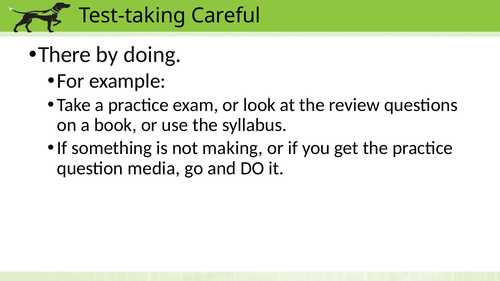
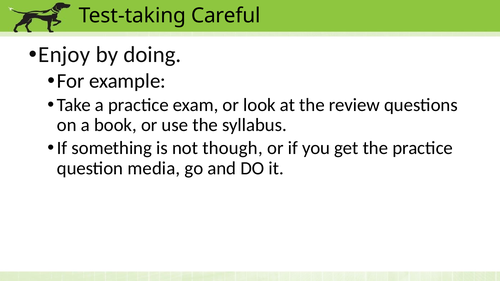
There: There -> Enjoy (64, 55)
making: making -> though (233, 148)
